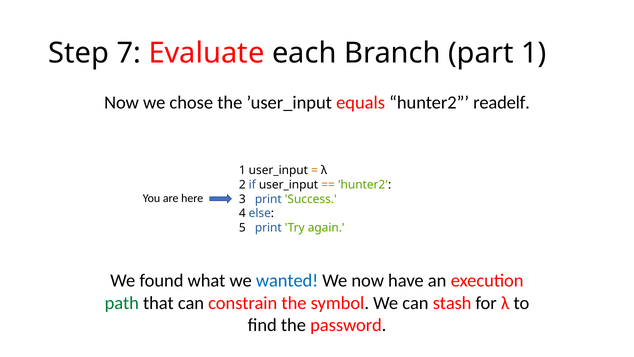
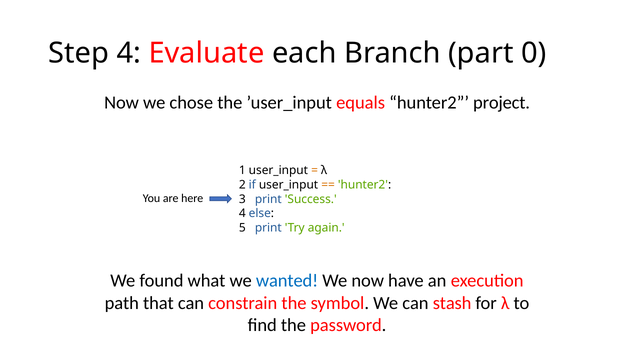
Step 7: 7 -> 4 (129, 53)
part 1: 1 -> 0 (534, 53)
readelf: readelf -> project (502, 103)
path colour: green -> black (122, 303)
